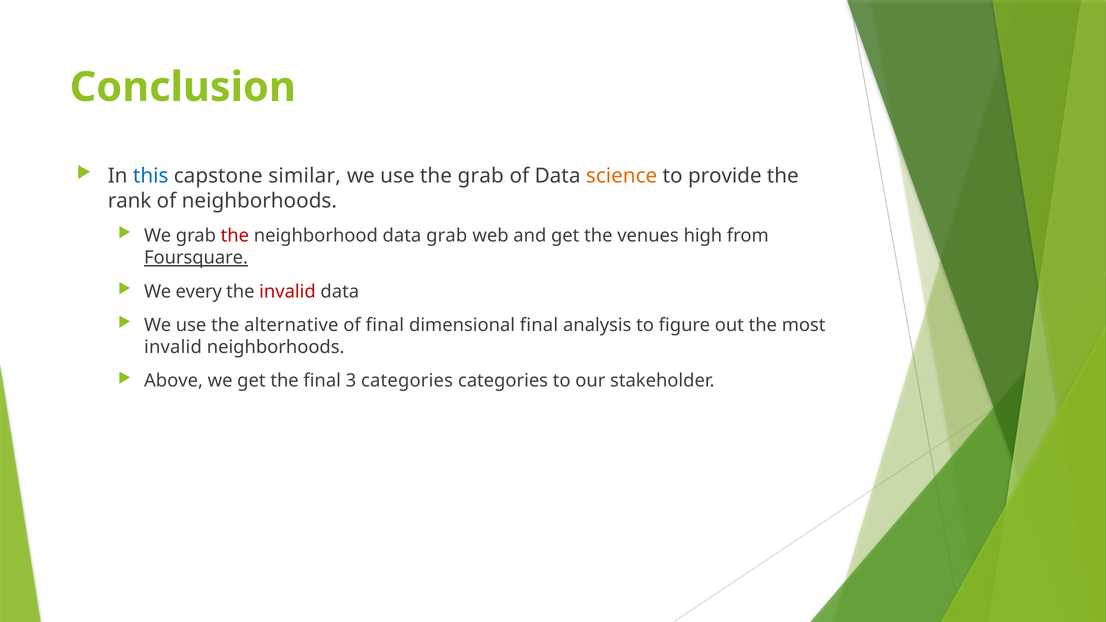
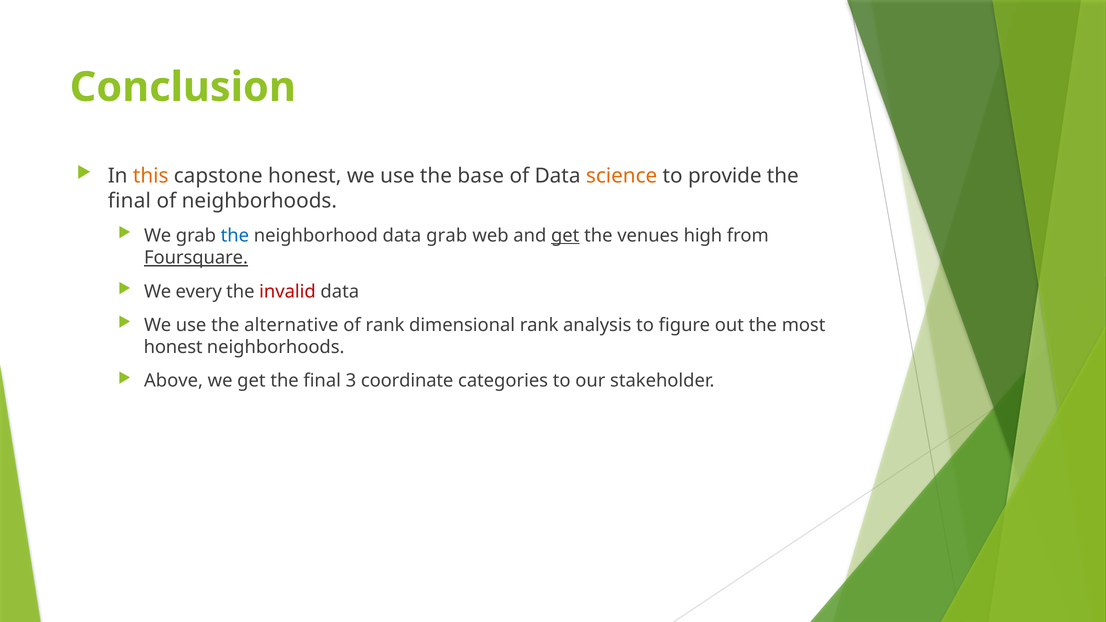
this colour: blue -> orange (151, 176)
capstone similar: similar -> honest (305, 176)
the grab: grab -> base (481, 176)
rank: rank -> final (129, 201)
the colour: red -> blue (235, 236)
get underline: none -> present (565, 236)
of final: final -> rank (385, 325)
dimensional final: final -> rank (539, 325)
invalid: invalid -> honest (173, 347)
3 categories: categories -> coordinate (407, 381)
